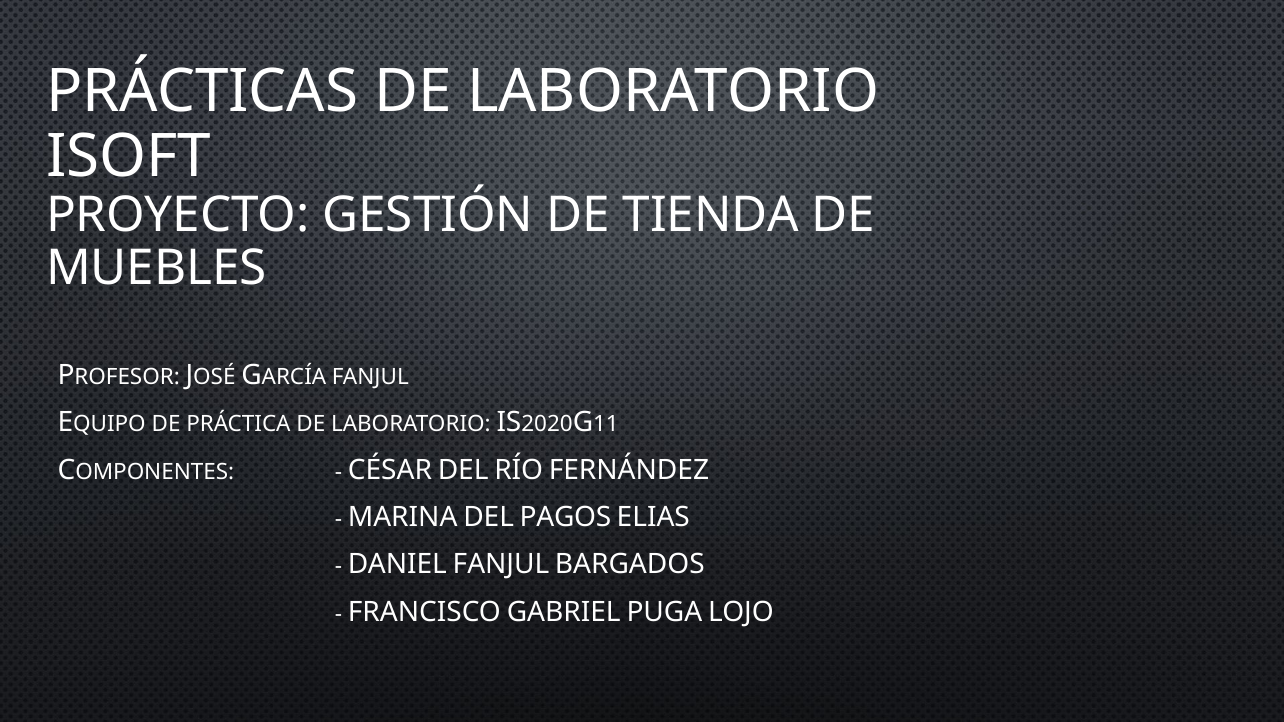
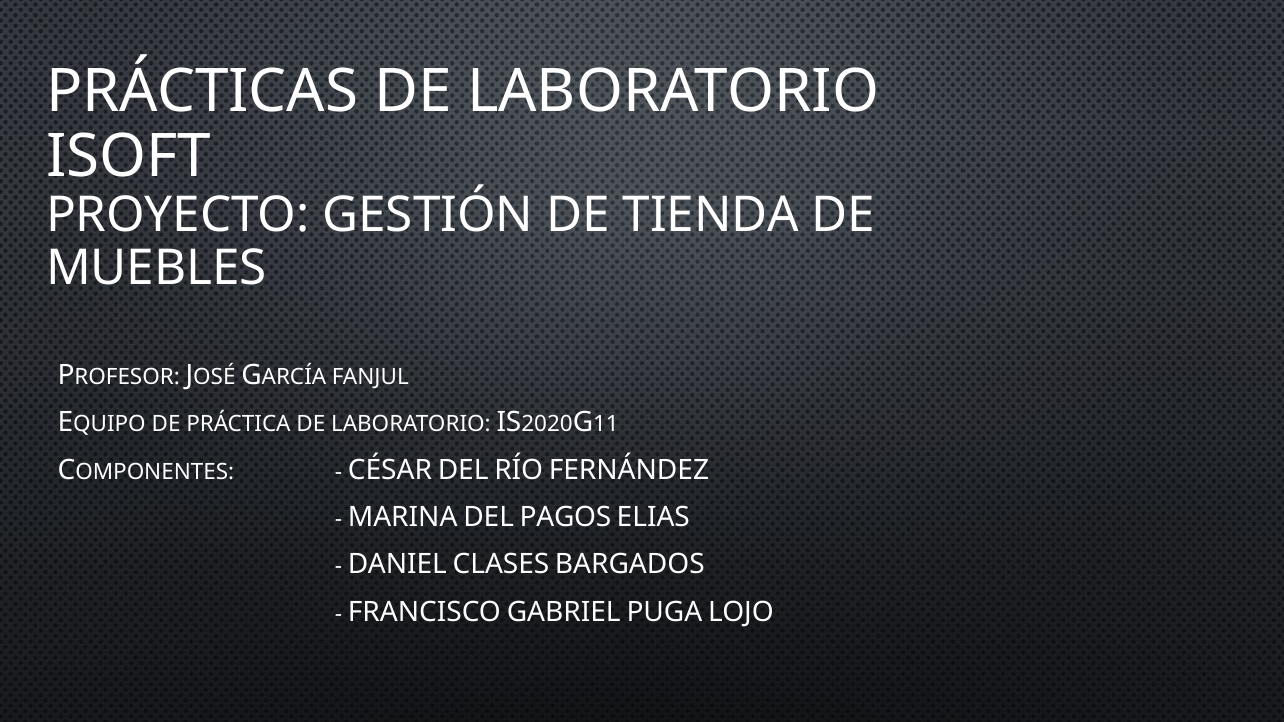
DANIEL FANJUL: FANJUL -> CLASES (501, 565)
